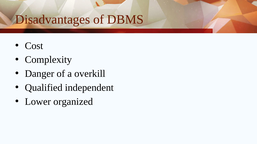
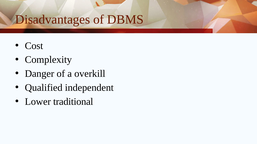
organized: organized -> traditional (73, 102)
